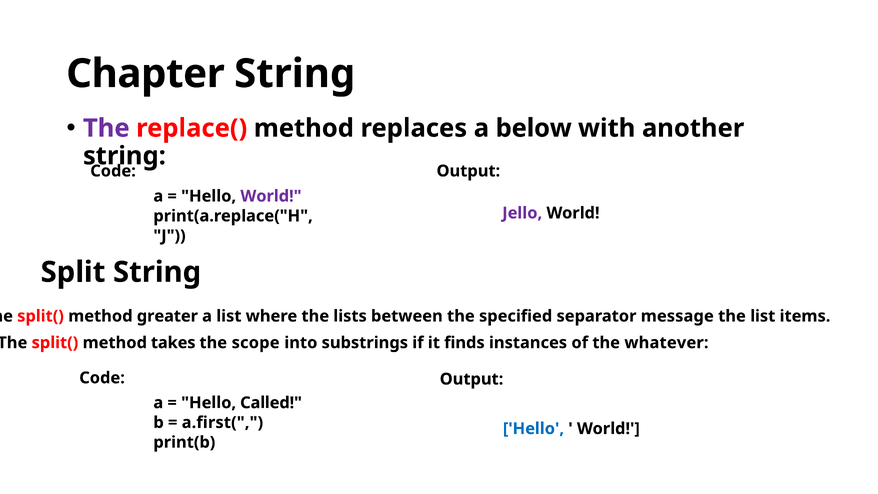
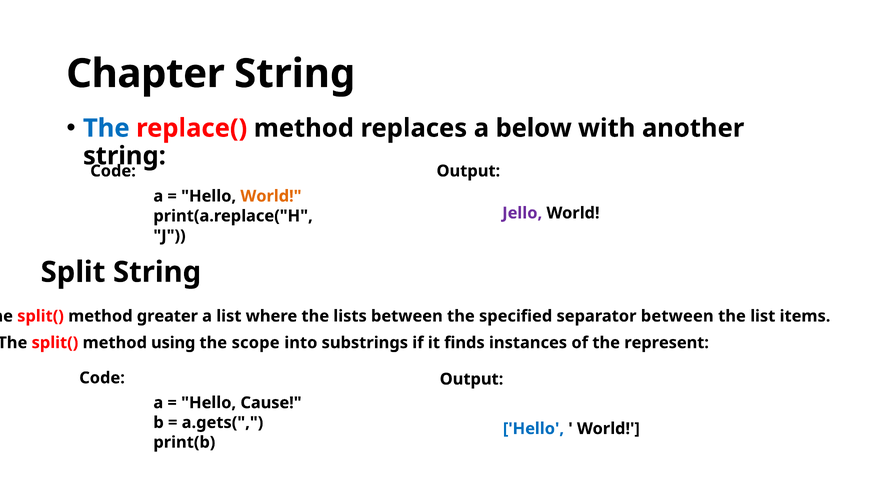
The colour: purple -> blue (106, 128)
World colour: purple -> orange (271, 196)
separator message: message -> between (677, 316)
takes: takes -> using (173, 343)
whatever: whatever -> represent (667, 343)
Called: Called -> Cause (271, 403)
a.first(: a.first( -> a.gets( (222, 422)
